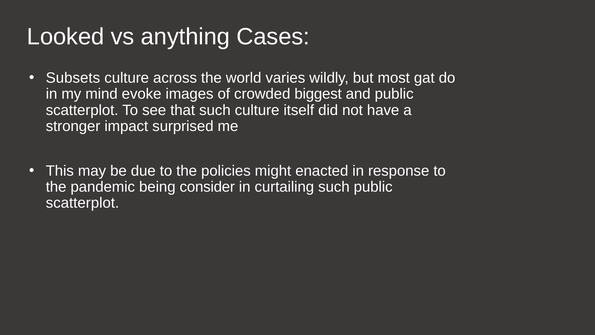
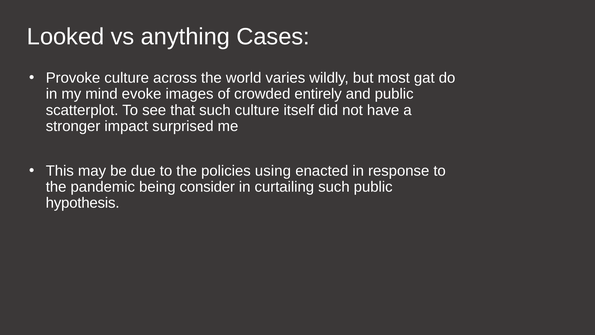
Subsets: Subsets -> Provoke (73, 78)
biggest: biggest -> entirely (318, 94)
might: might -> using (273, 171)
scatterplot: scatterplot -> hypothesis (83, 203)
